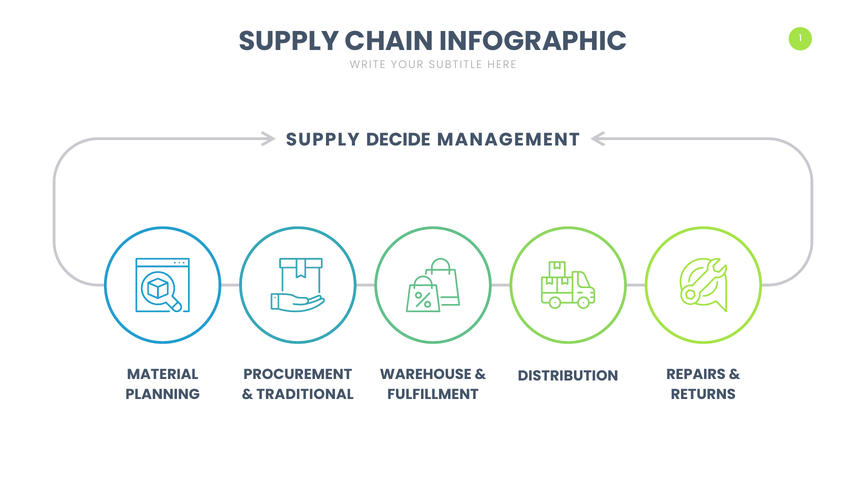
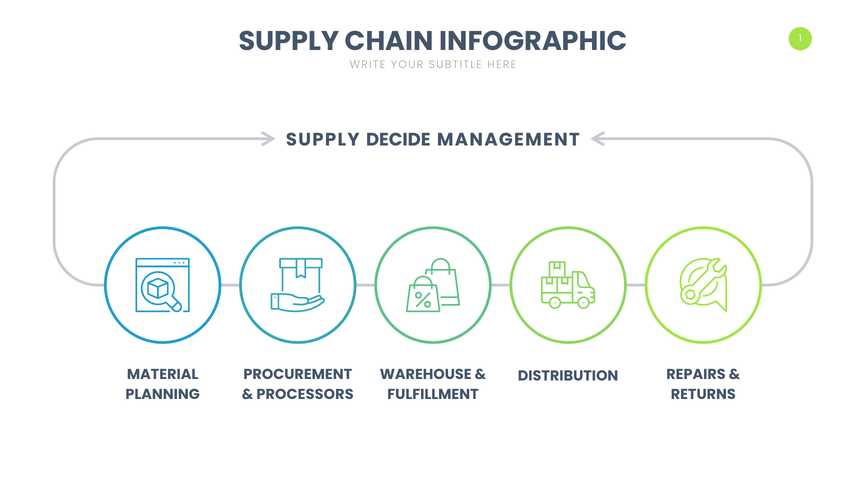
TRADITIONAL: TRADITIONAL -> PROCESSORS (305, 394)
